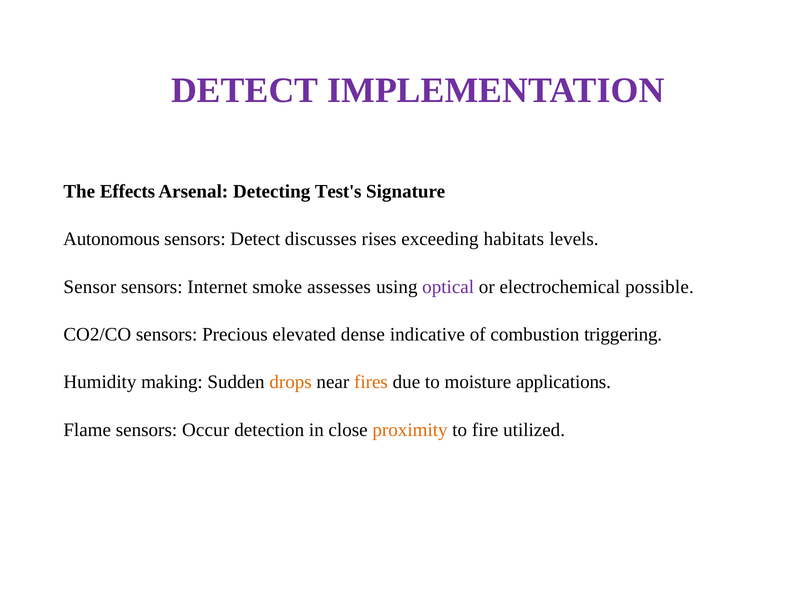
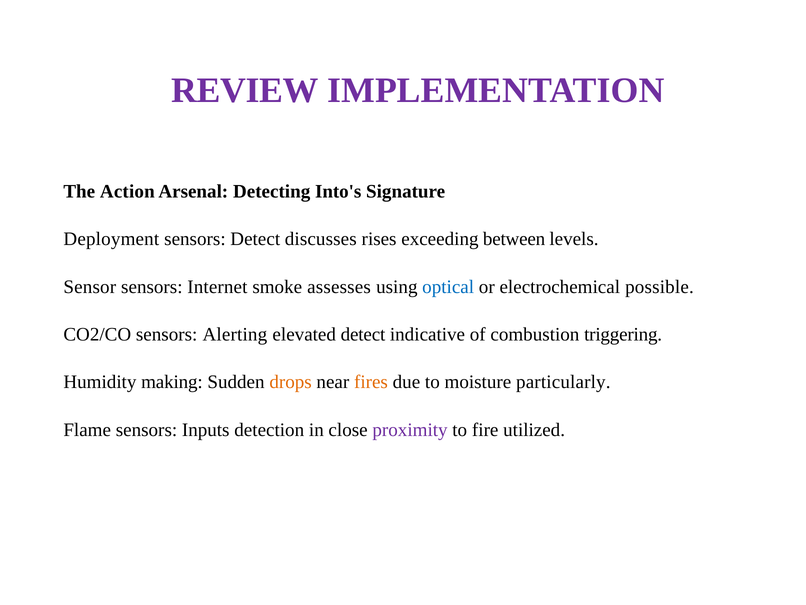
DETECT: DETECT -> REVIEW (245, 90)
Effects: Effects -> Action (127, 191)
Test's: Test's -> Into's (338, 191)
Autonomous: Autonomous -> Deployment (111, 239)
habitats: habitats -> between (514, 239)
optical colour: purple -> blue (448, 286)
Precious: Precious -> Alerting (235, 334)
elevated dense: dense -> detect (363, 334)
applications: applications -> particularly (563, 382)
Occur: Occur -> Inputs (206, 430)
proximity colour: orange -> purple (410, 430)
